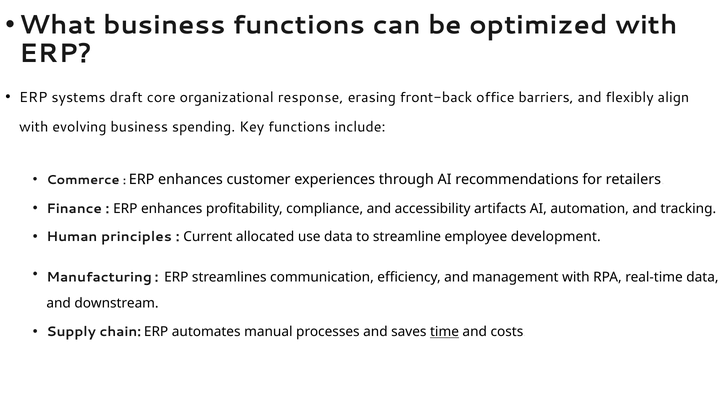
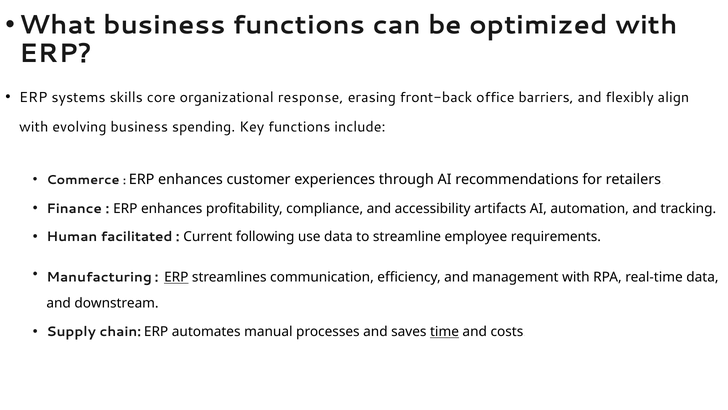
draft: draft -> skills (126, 97)
principles: principles -> facilitated (137, 237)
allocated: allocated -> following (265, 237)
development: development -> requirements (556, 237)
ERP underline: none -> present (176, 277)
